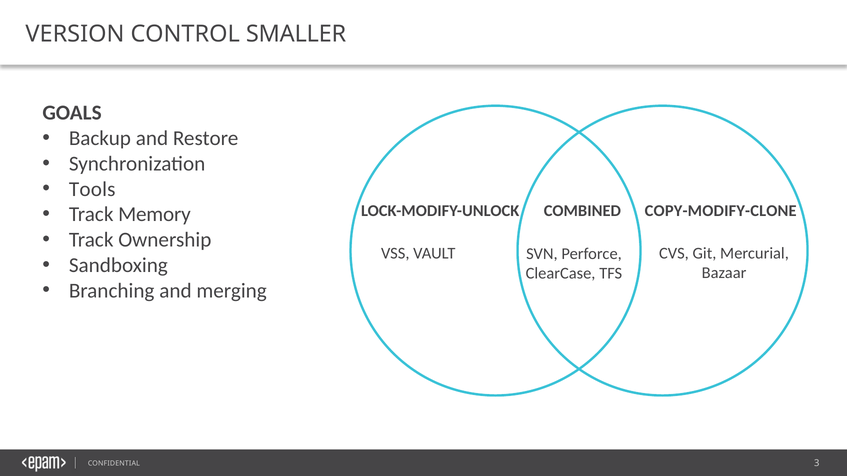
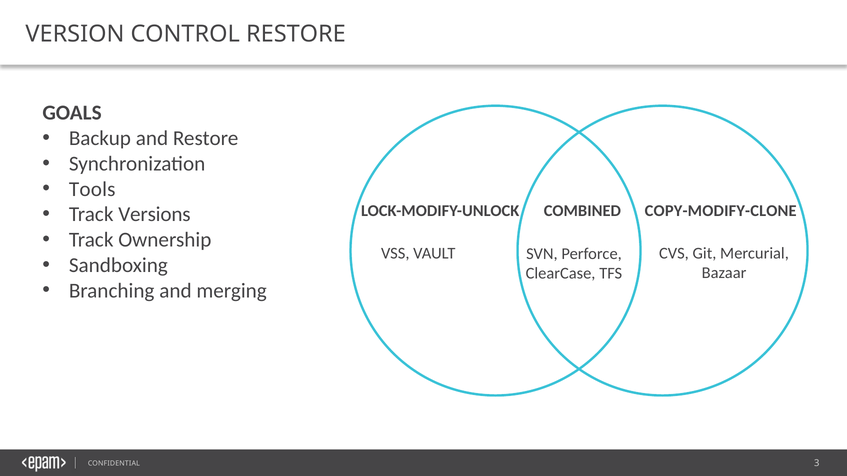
CONTROL SMALLER: SMALLER -> RESTORE (296, 34)
Memory: Memory -> Versions (154, 215)
